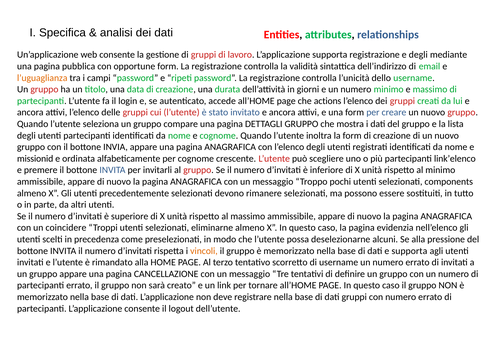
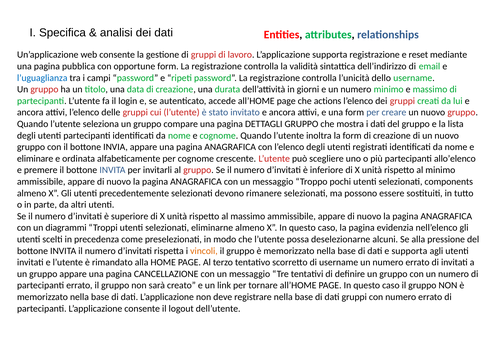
e degli: degli -> reset (418, 55)
l’uguaglianza colour: orange -> blue (42, 78)
missionid: missionid -> eliminare (35, 159)
link’elenco: link’elenco -> allo’elenco (455, 159)
coincidere: coincidere -> diagrammi (66, 228)
